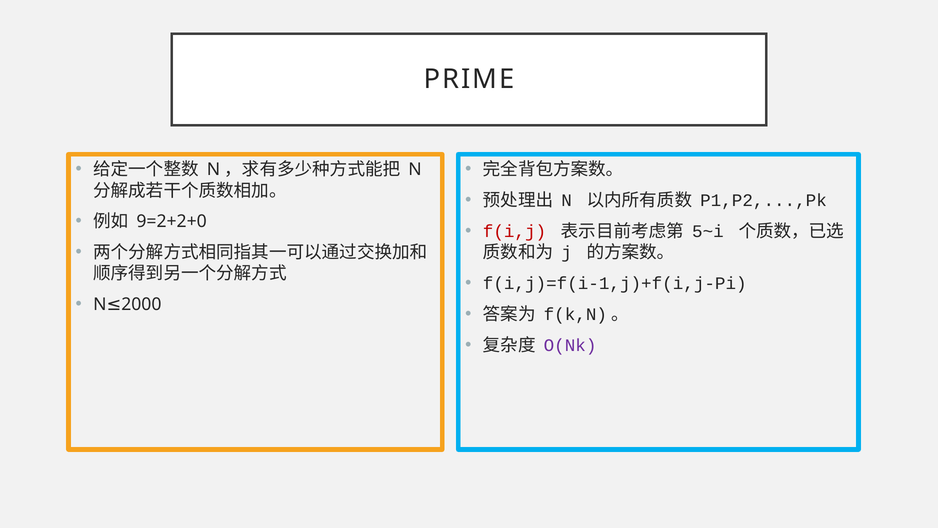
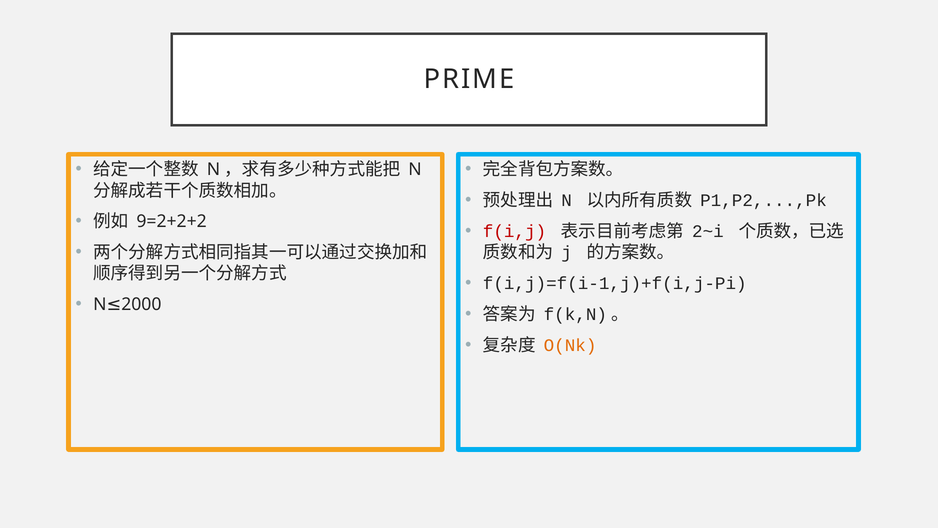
9=2+2+0: 9=2+2+0 -> 9=2+2+2 (172, 221)
5~i: 5~i -> 2~i (708, 231)
O(Nk colour: purple -> orange (570, 345)
